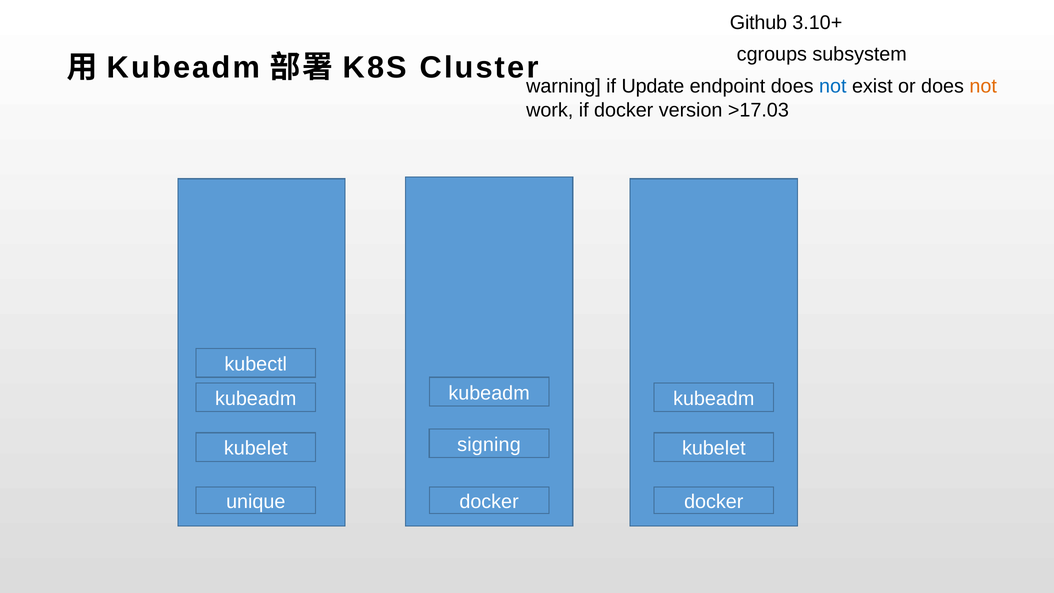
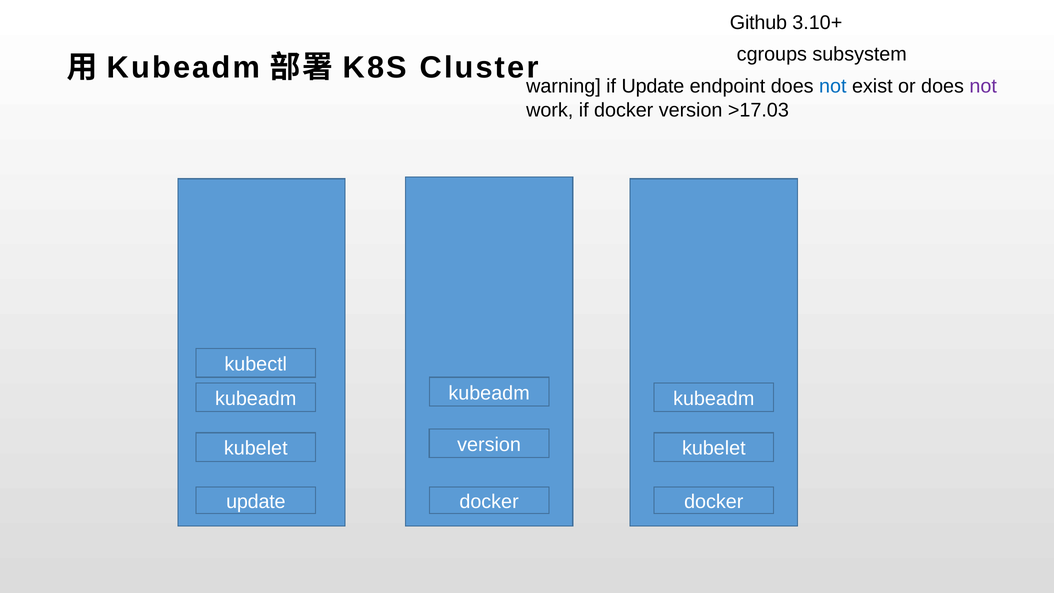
not colour: orange -> purple (983, 86)
kubelet signing: signing -> version (489, 445)
unique: unique -> update (256, 501)
